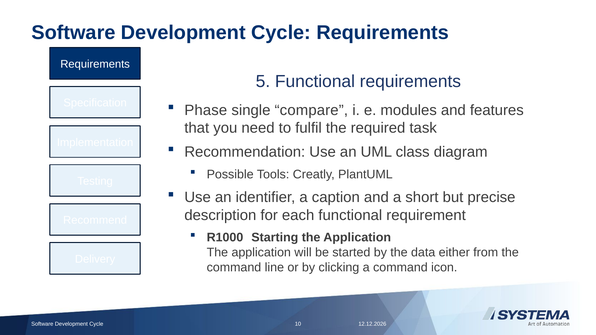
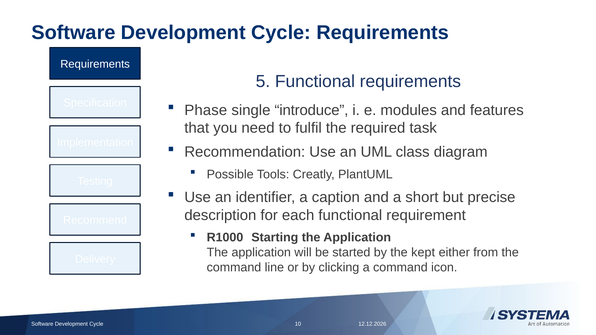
compare: compare -> introduce (311, 110)
data: data -> kept (423, 253)
